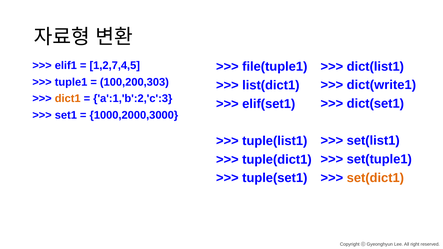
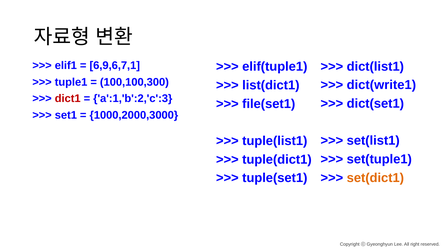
1,2,7,4,5: 1,2,7,4,5 -> 6,9,6,7,1 (115, 66)
file(tuple1: file(tuple1 -> elif(tuple1 (275, 67)
100,200,303: 100,200,303 -> 100,100,300 (134, 82)
dict1 colour: orange -> red (68, 99)
elif(set1: elif(set1 -> file(set1 (269, 104)
